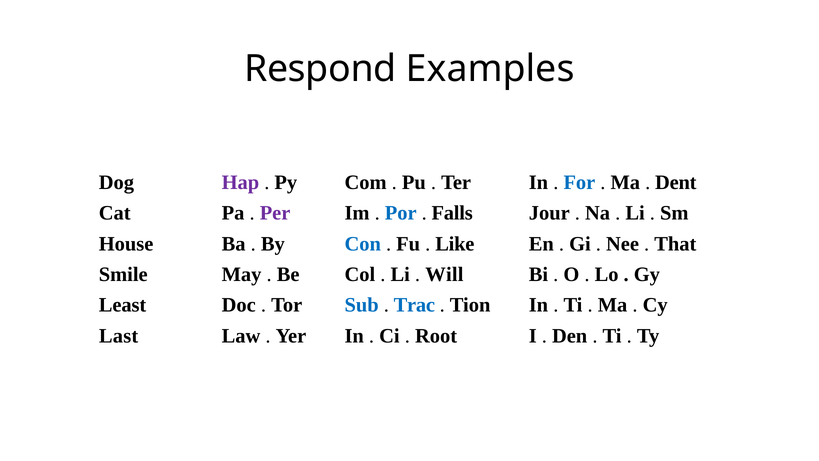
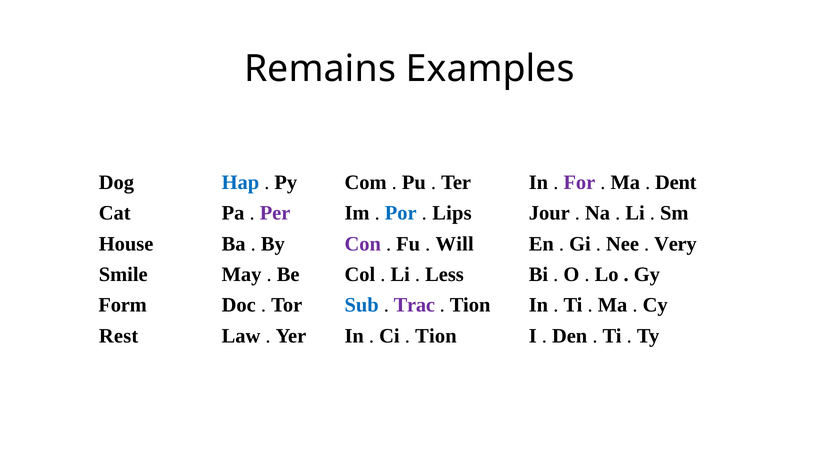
Respond: Respond -> Remains (320, 69)
Hap colour: purple -> blue (240, 182)
For colour: blue -> purple (579, 182)
Falls: Falls -> Lips (452, 213)
Con colour: blue -> purple (363, 244)
Like: Like -> Will (455, 244)
That: That -> Very (675, 244)
Will: Will -> Less (445, 274)
Least: Least -> Form (123, 305)
Trac colour: blue -> purple (414, 305)
Last: Last -> Rest (119, 336)
Root: Root -> Tion (436, 336)
